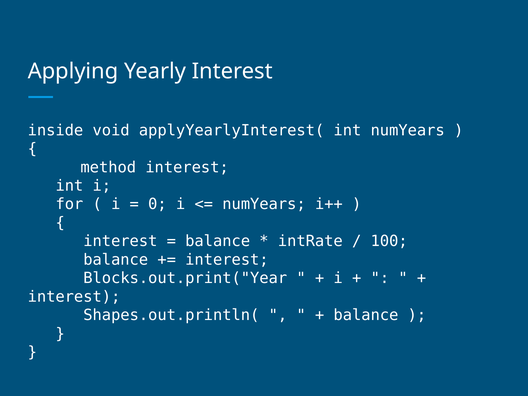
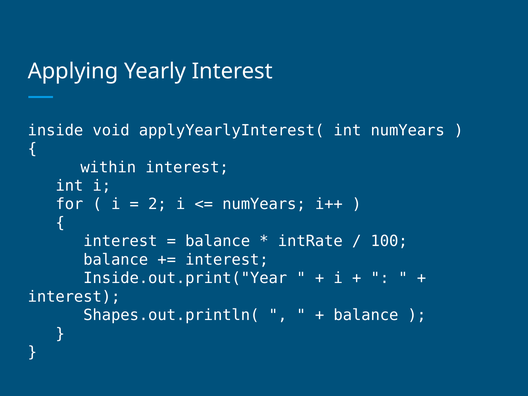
method: method -> within (108, 167)
0: 0 -> 2 (157, 204)
Blocks.out.print("Year: Blocks.out.print("Year -> Inside.out.print("Year (185, 278)
